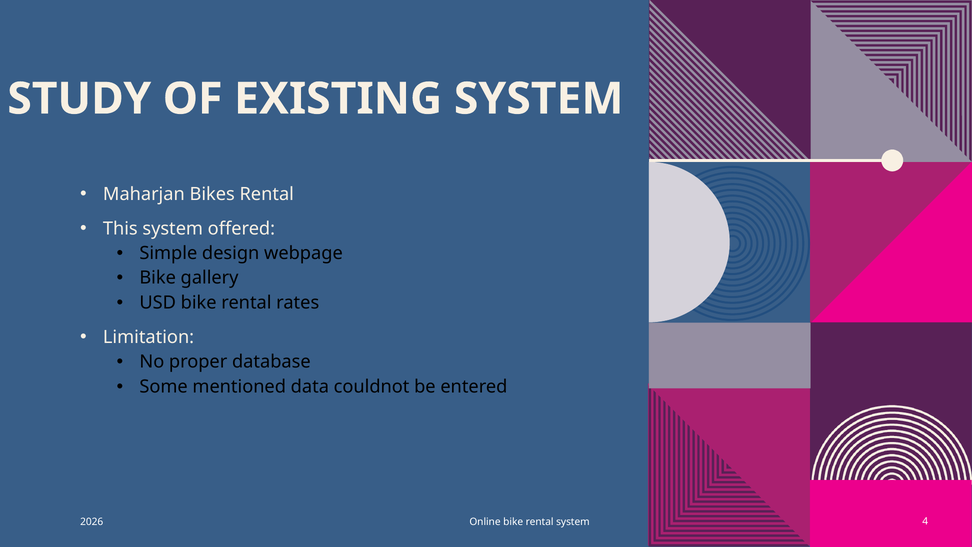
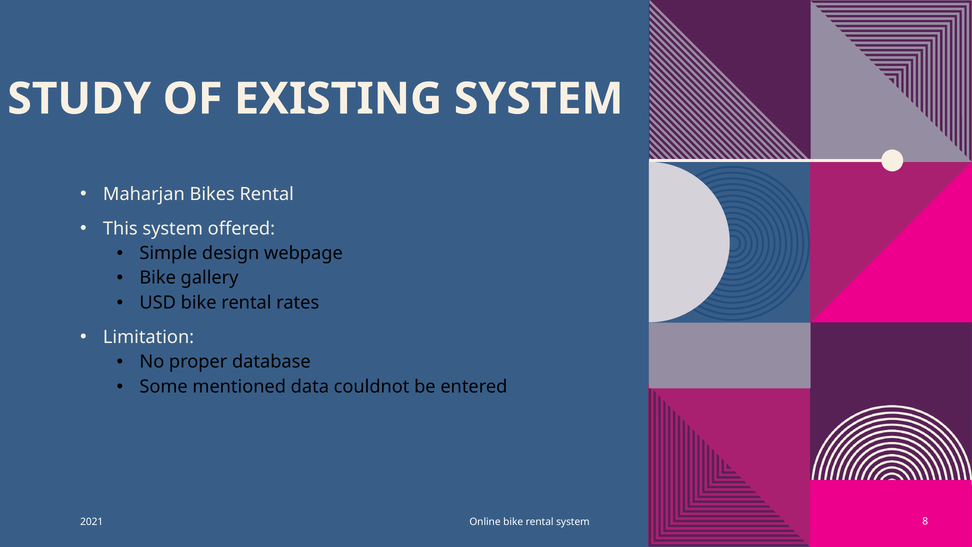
2026: 2026 -> 2021 (92, 522)
4: 4 -> 8 (925, 521)
